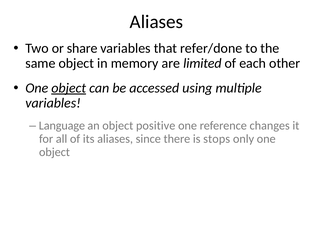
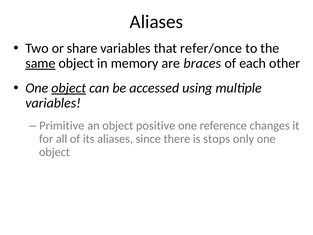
refer/done: refer/done -> refer/once (211, 48)
same underline: none -> present (40, 63)
limited: limited -> braces (202, 63)
Language: Language -> Primitive (62, 126)
